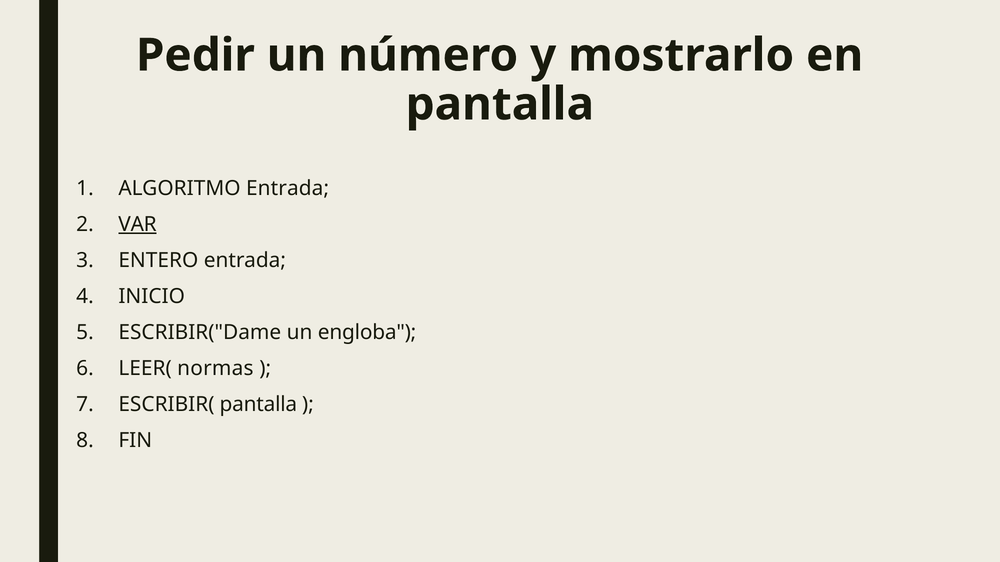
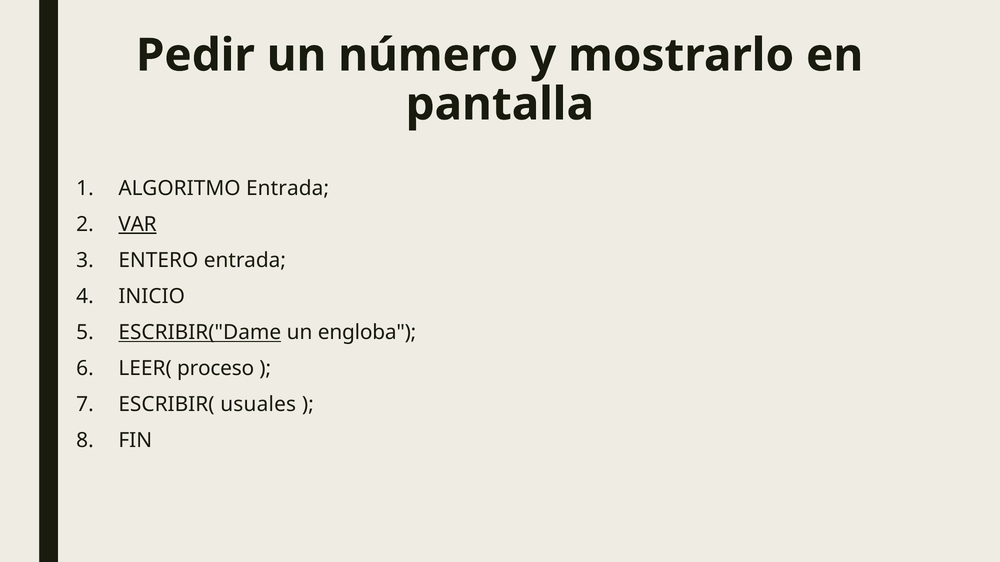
ESCRIBIR("Dame underline: none -> present (200, 333)
normas: normas -> proceso (216, 369)
ESCRIBIR( pantalla: pantalla -> usuales (258, 405)
